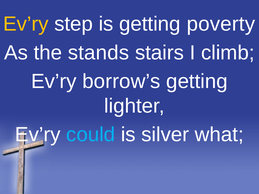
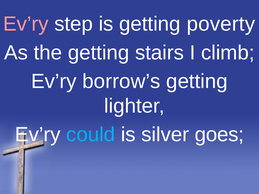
Ev’ry colour: yellow -> pink (26, 24)
the stands: stands -> getting (99, 53)
what: what -> goes (219, 135)
